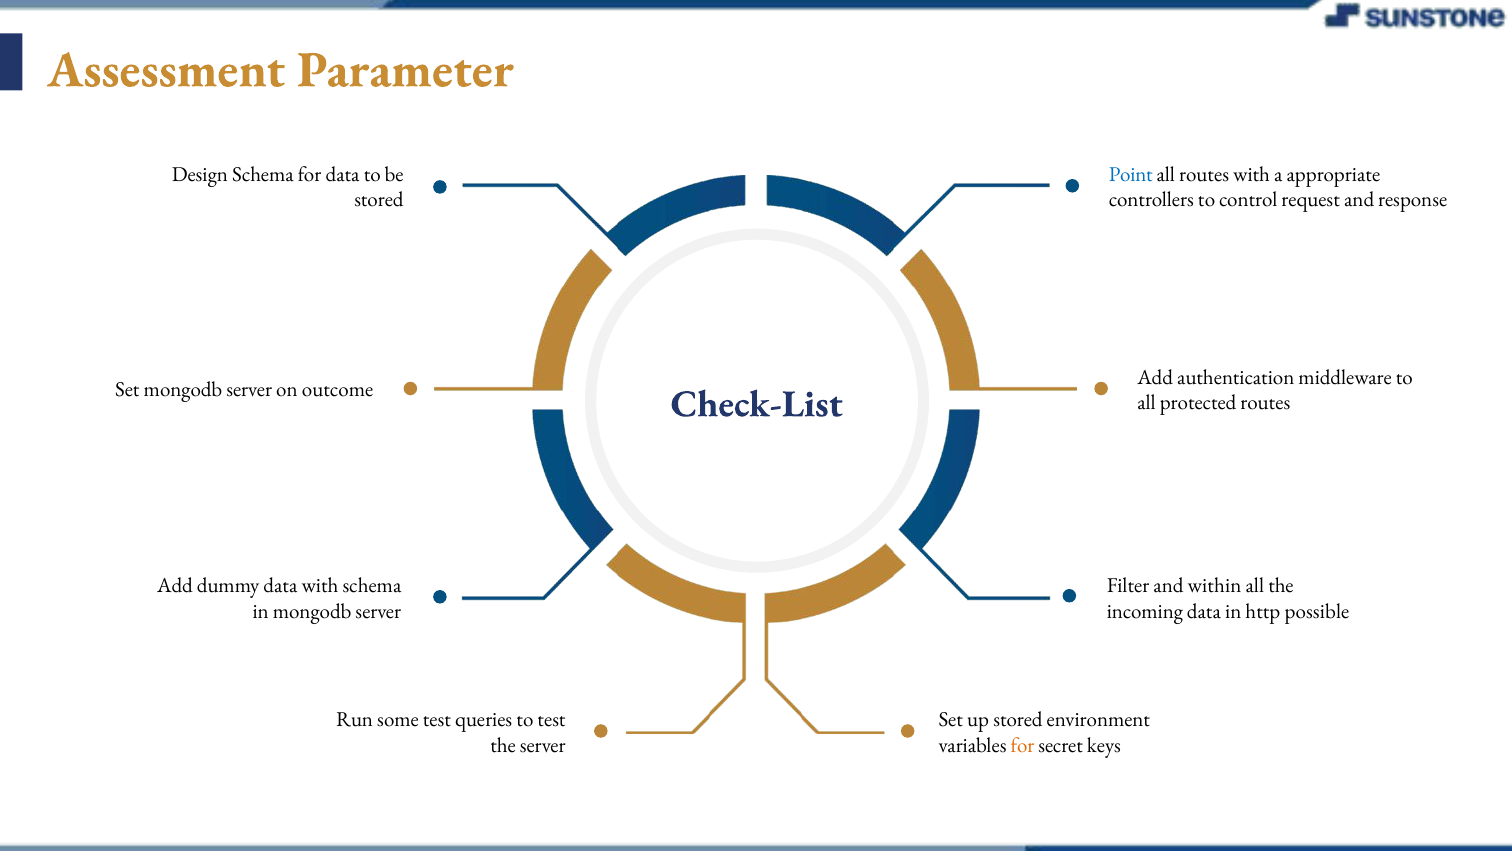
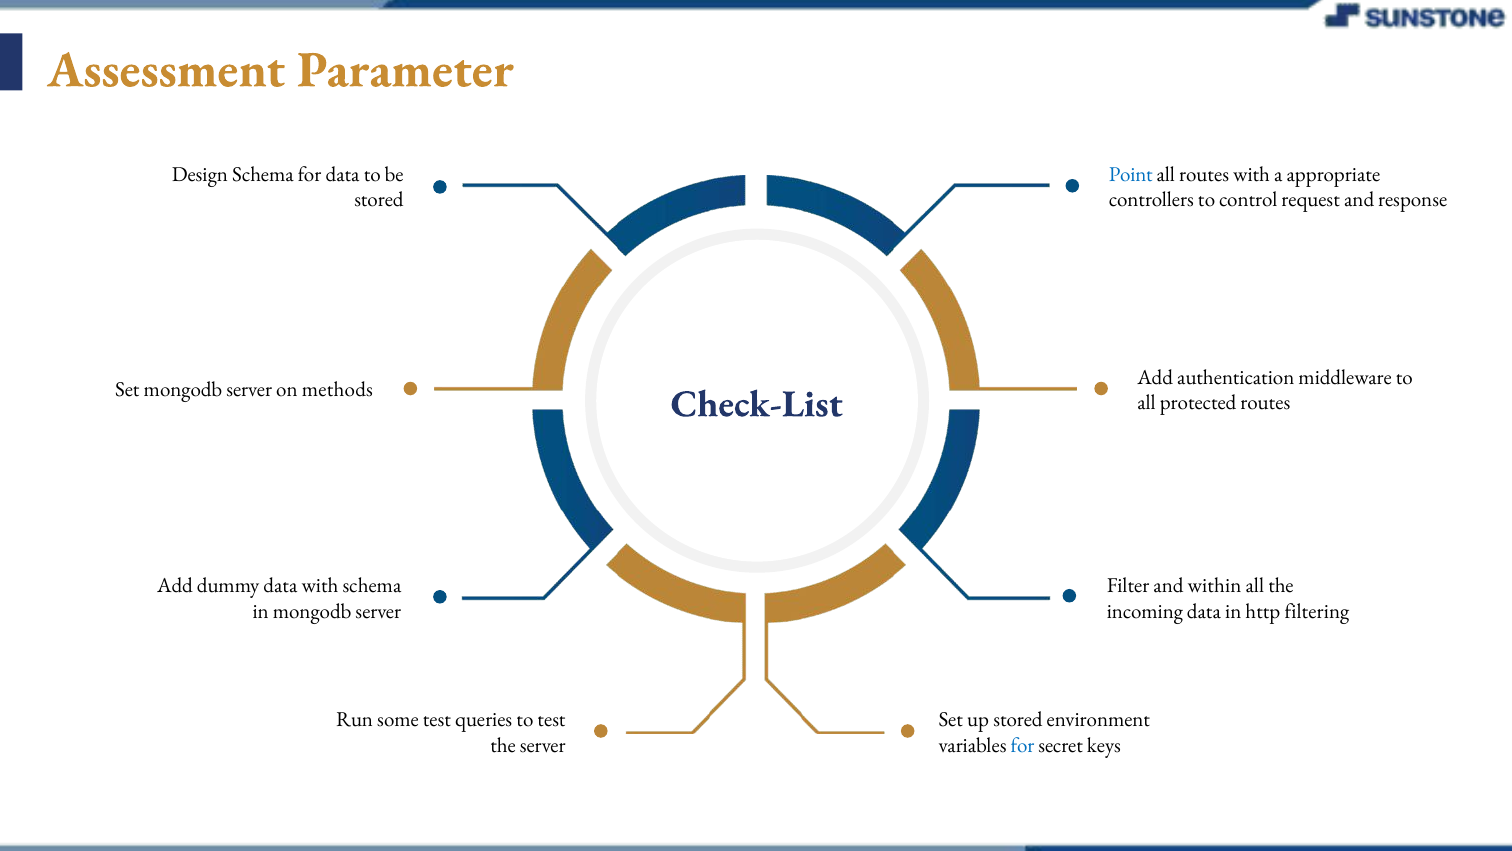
outcome: outcome -> methods (337, 390)
possible: possible -> filtering (1317, 611)
for colour: orange -> blue (1023, 745)
